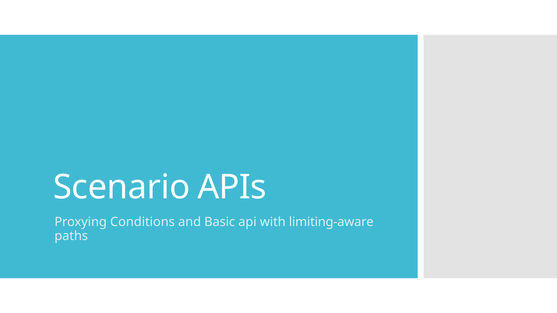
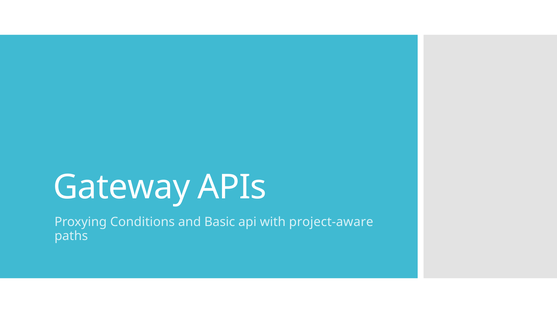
Scenario: Scenario -> Gateway (122, 187)
limiting-aware: limiting-aware -> project-aware (331, 222)
